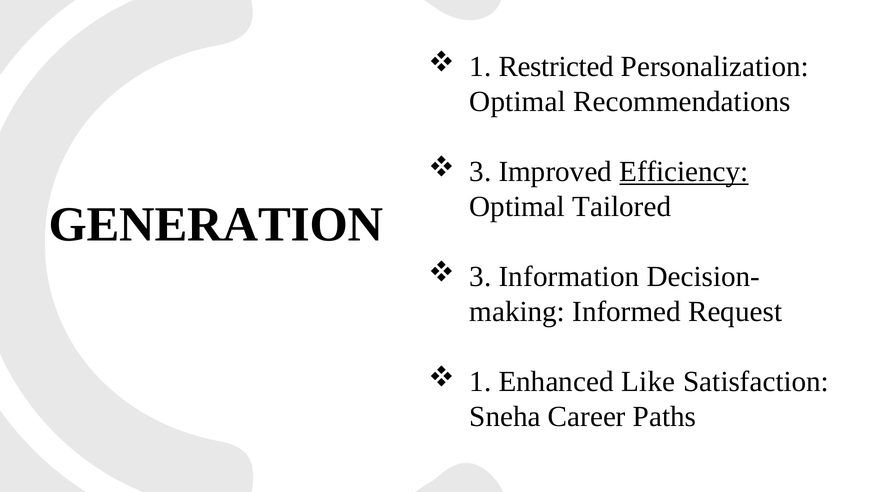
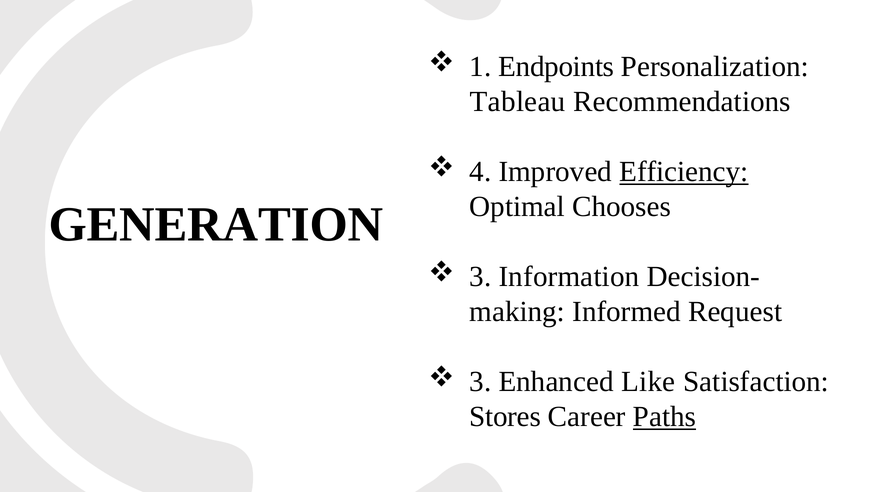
Restricted: Restricted -> Endpoints (556, 67)
Optimal: Optimal -> Tableau (518, 102)
3: 3 -> 4 (480, 172)
Tailored: Tailored -> Chooses (622, 207)
1: 1 -> 3 (480, 382)
Sneha: Sneha -> Stores (505, 417)
Paths underline: none -> present (665, 417)
